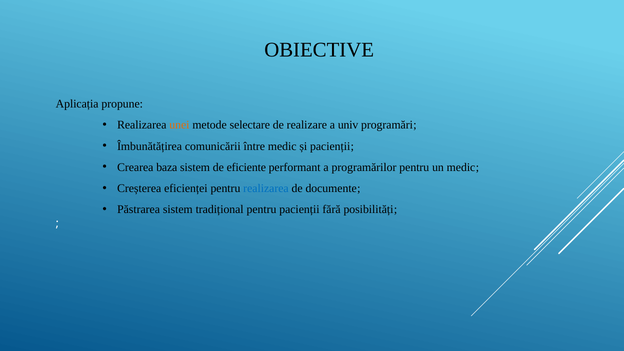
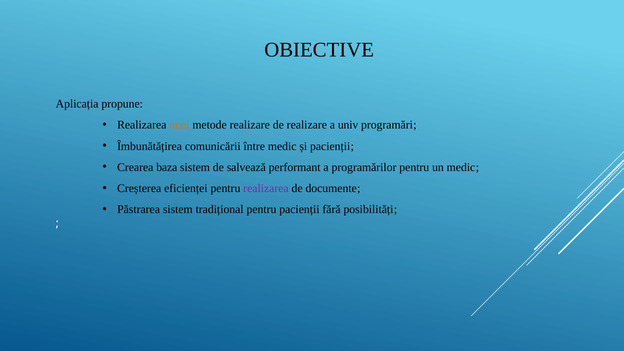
metode selectare: selectare -> realizare (250, 125)
eficiente: eficiente -> salvează (246, 167)
realizarea colour: blue -> purple (266, 188)
